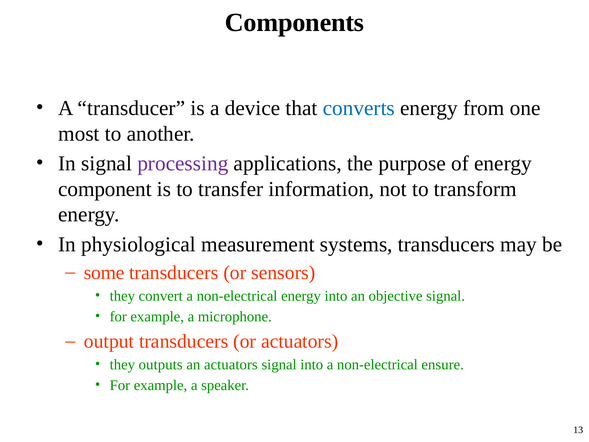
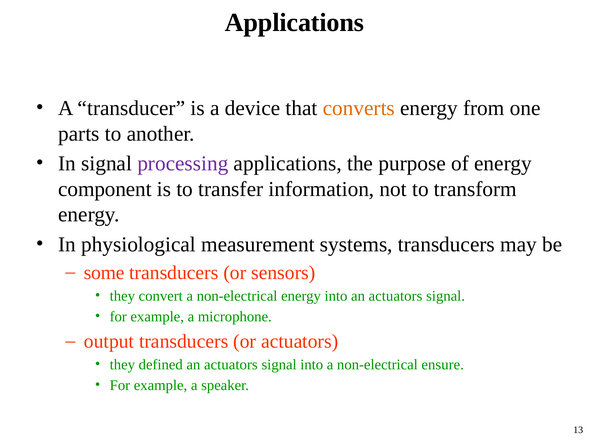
Components: Components -> Applications (294, 22)
converts colour: blue -> orange (359, 108)
most: most -> parts (79, 134)
into an objective: objective -> actuators (395, 296)
outputs: outputs -> defined (161, 365)
